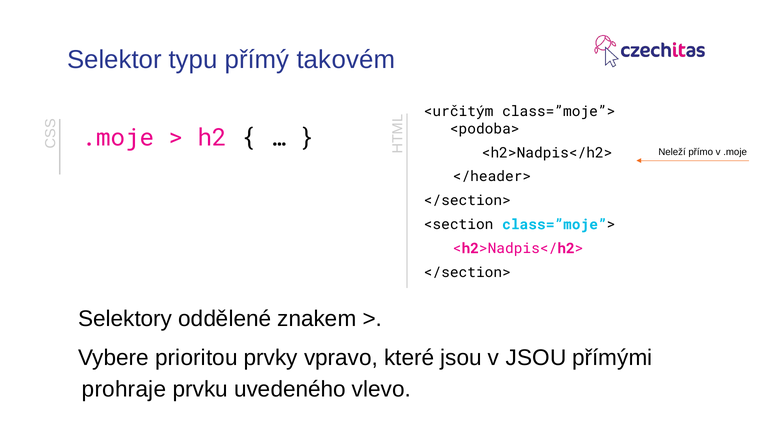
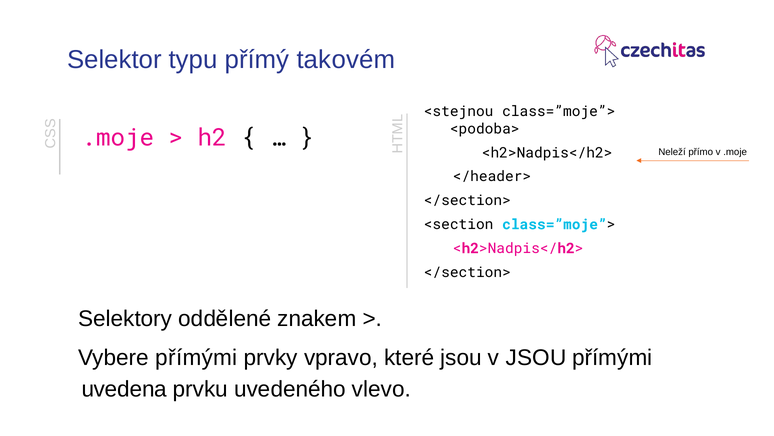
<určitým: <určitým -> <stejnou (459, 111)
Vybere prioritou: prioritou -> přímými (196, 357)
prohraje: prohraje -> uvedena (124, 389)
